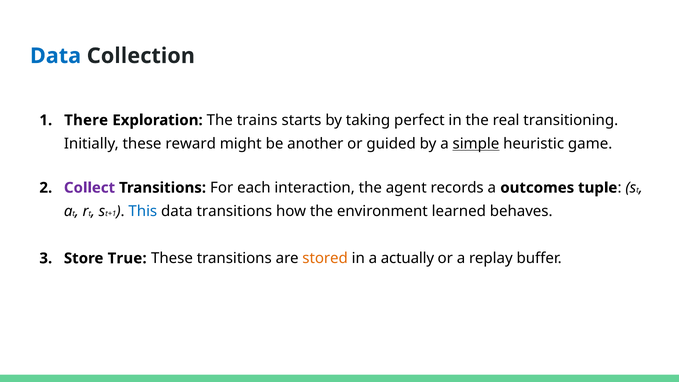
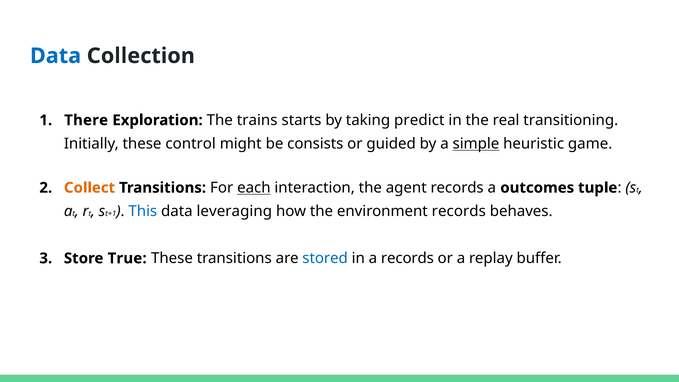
perfect: perfect -> predict (419, 120)
reward: reward -> control (191, 144)
another: another -> consists (315, 144)
Collect colour: purple -> orange (89, 188)
each underline: none -> present (254, 188)
data transitions: transitions -> leveraging (234, 211)
environment learned: learned -> records (459, 211)
stored colour: orange -> blue (325, 258)
a actually: actually -> records (407, 258)
